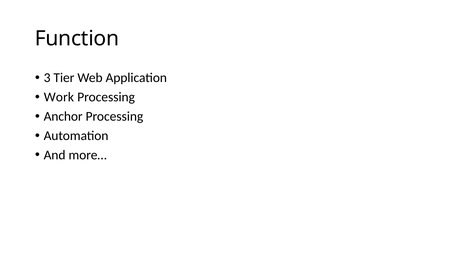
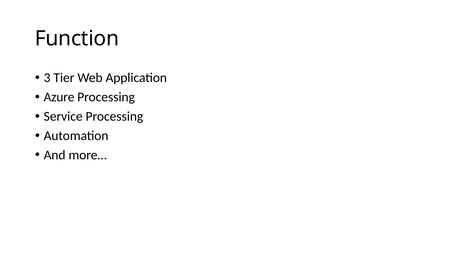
Work: Work -> Azure (59, 97)
Anchor: Anchor -> Service (63, 116)
